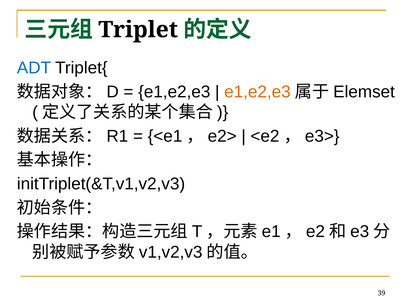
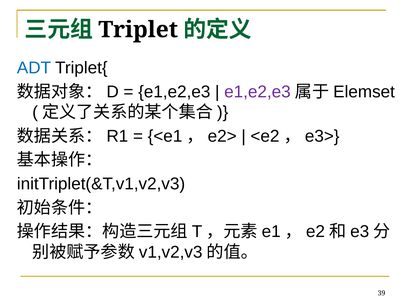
e1,e2,e3 colour: orange -> purple (257, 92)
